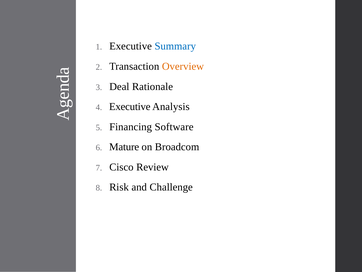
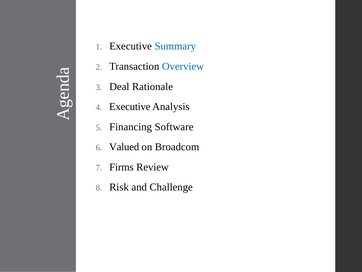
Overview colour: orange -> blue (183, 66)
Mature: Mature -> Valued (124, 147)
Cisco: Cisco -> Firms (121, 167)
